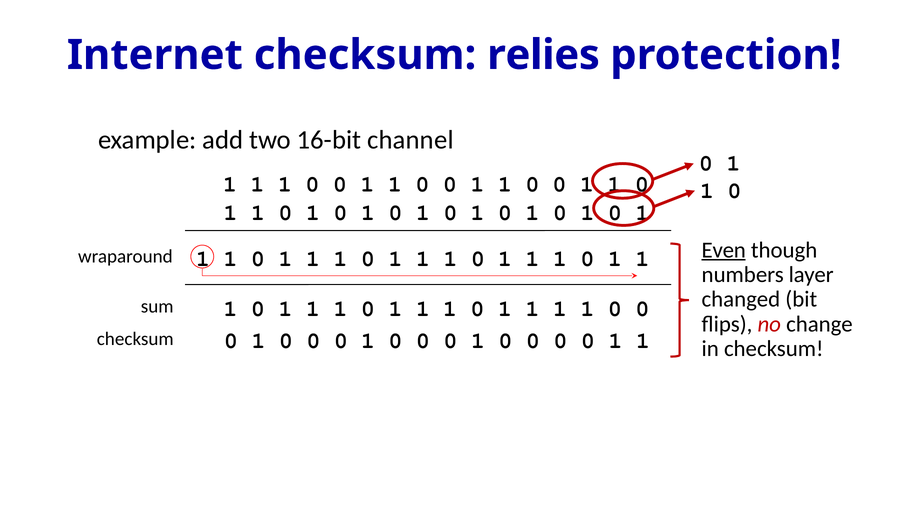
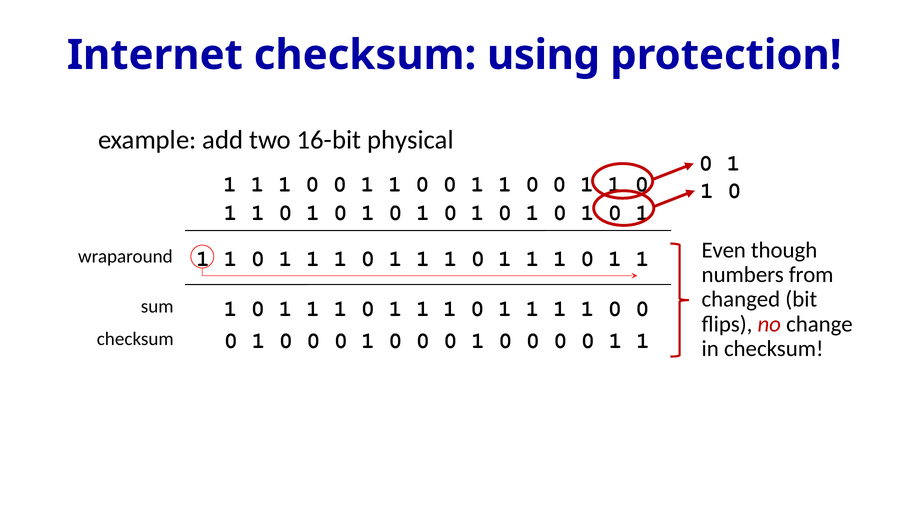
relies: relies -> using (543, 55)
channel: channel -> physical (411, 140)
Even underline: present -> none (724, 250)
layer: layer -> from (811, 275)
